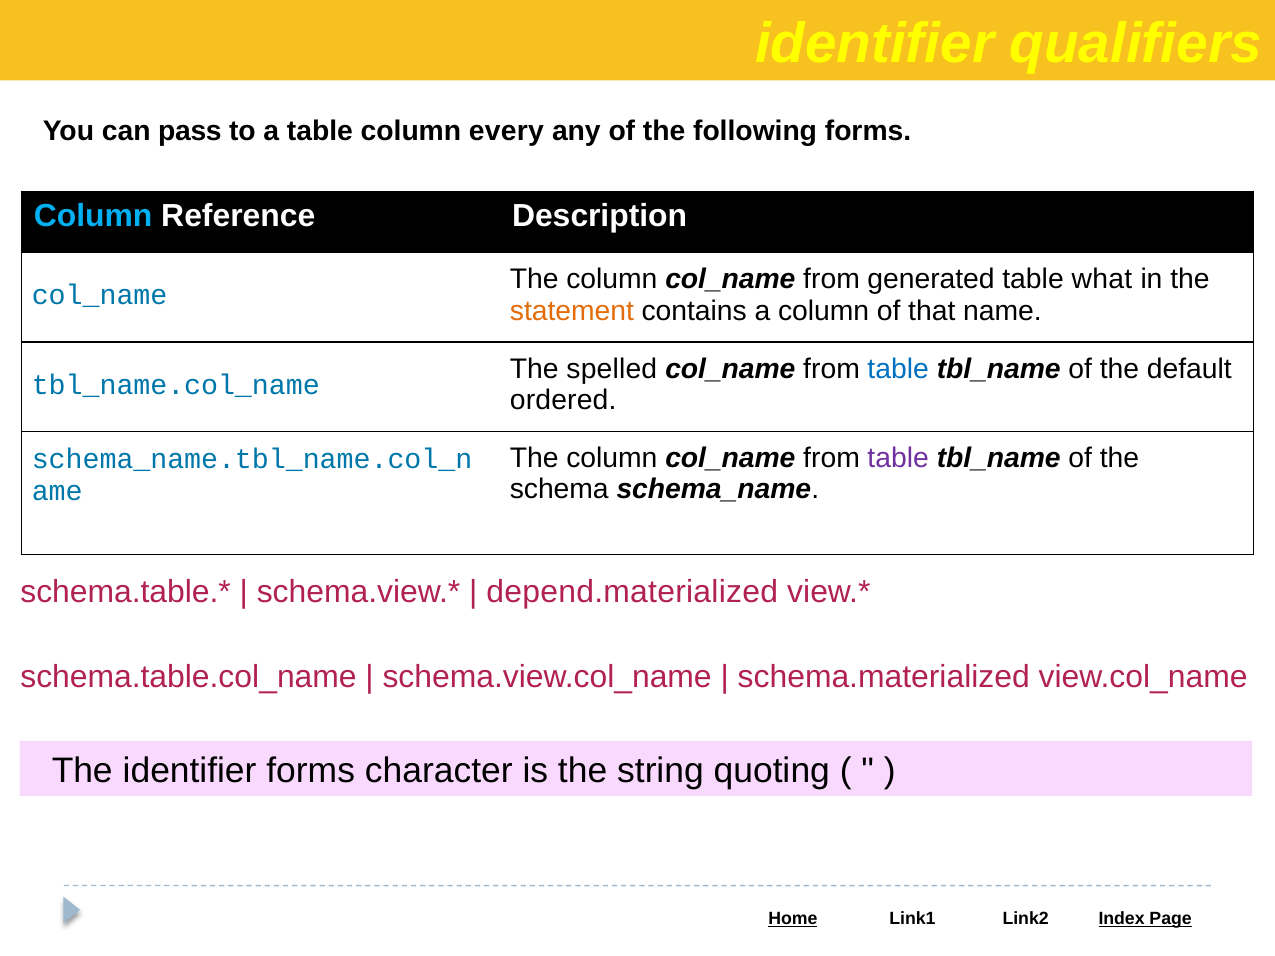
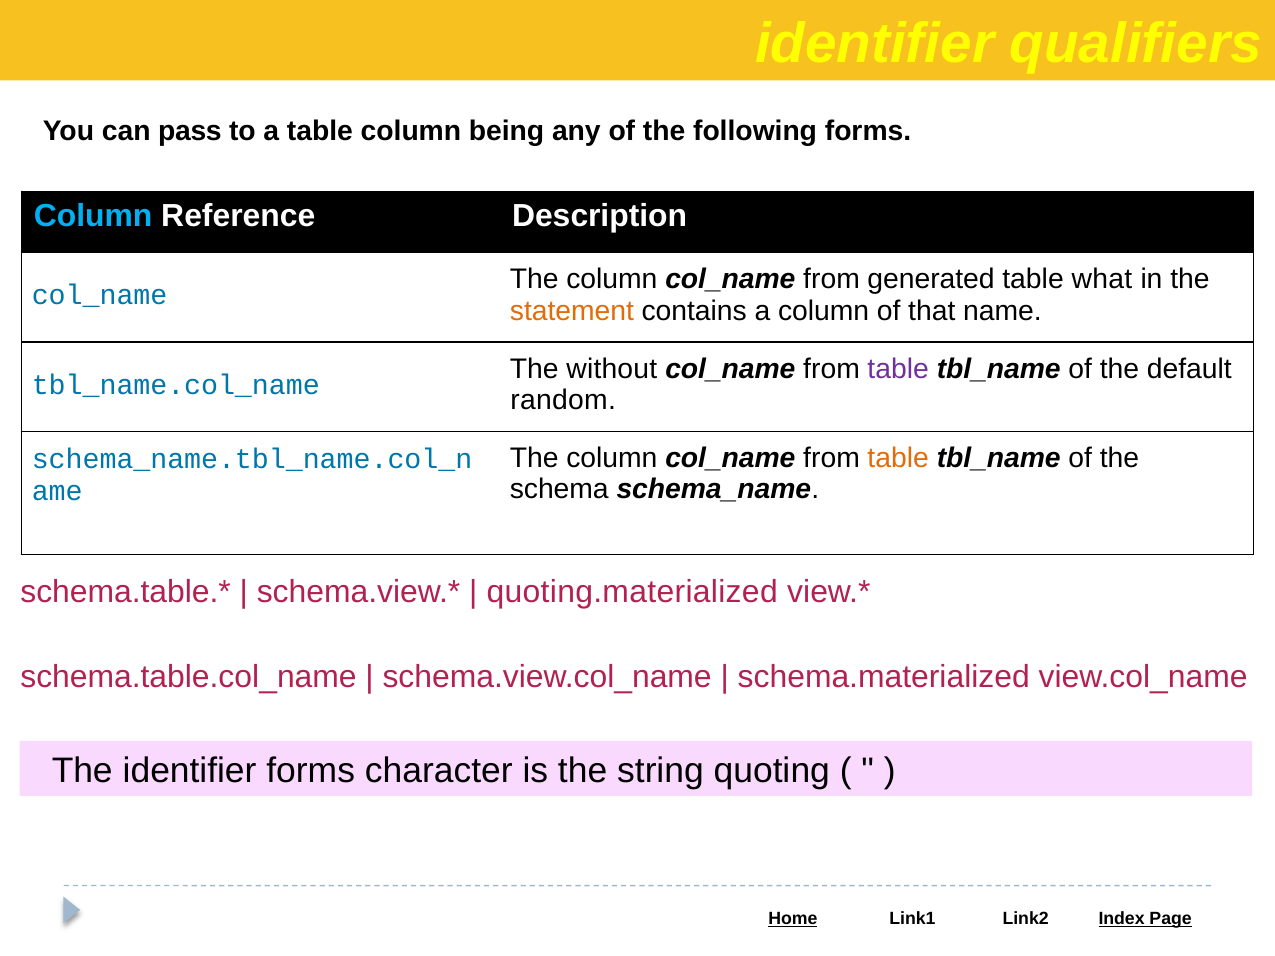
every: every -> being (507, 132)
spelled: spelled -> without (612, 369)
table colour: blue -> purple (898, 369)
ordered: ordered -> random (563, 400)
table colour: purple -> orange (898, 458)
depend.materialized: depend.materialized -> quoting.materialized (632, 592)
